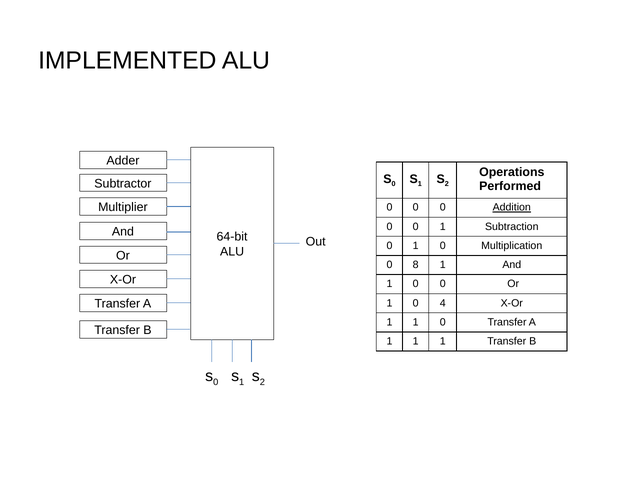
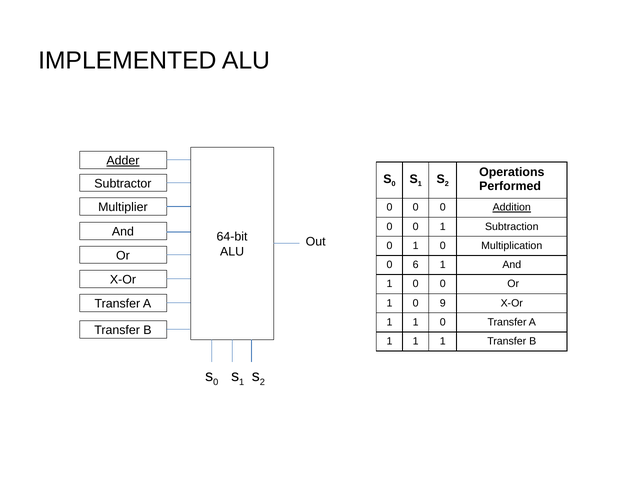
Adder underline: none -> present (123, 161)
8: 8 -> 6 (416, 265)
4: 4 -> 9 (443, 303)
